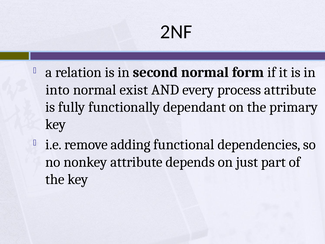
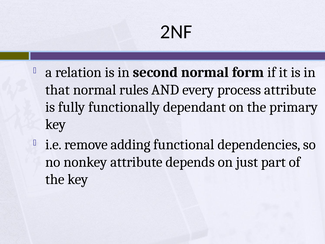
into: into -> that (58, 90)
exist: exist -> rules (134, 90)
